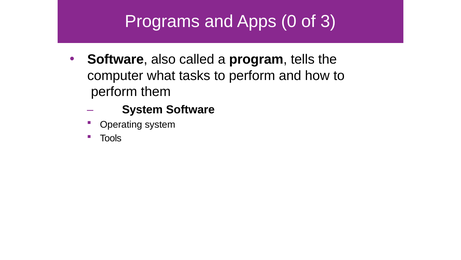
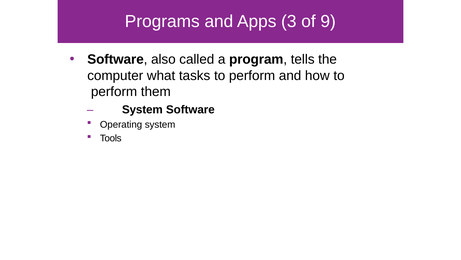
0: 0 -> 3 (289, 21)
3: 3 -> 9 (328, 21)
